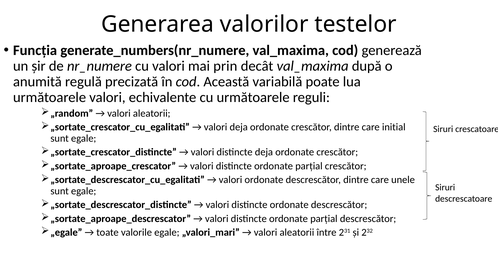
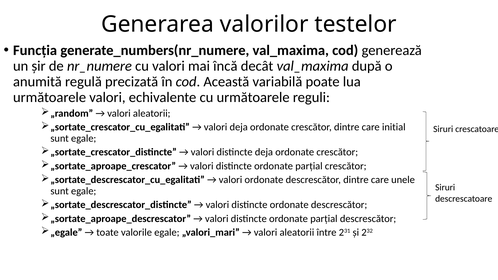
prin: prin -> încă (225, 66)
